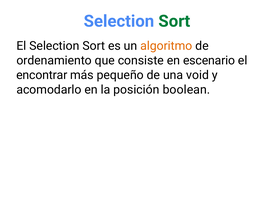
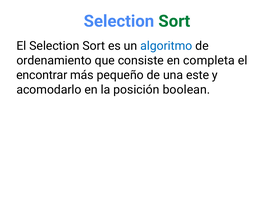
algoritmo colour: orange -> blue (166, 46)
escenario: escenario -> completa (209, 61)
void: void -> este (198, 75)
